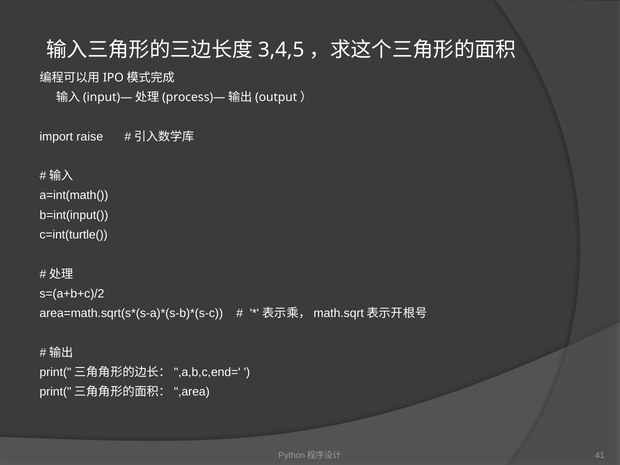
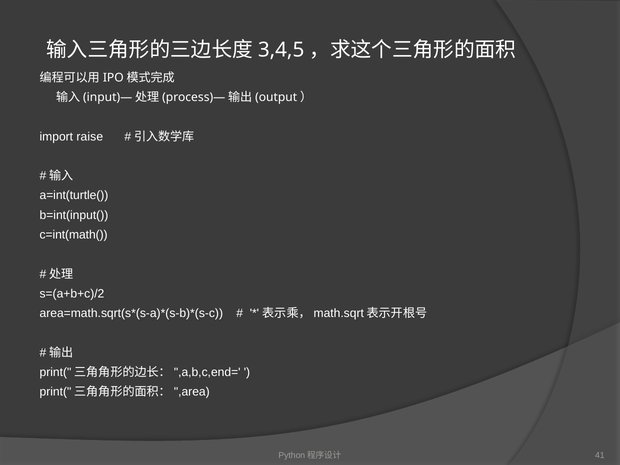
a=int(math(: a=int(math( -> a=int(turtle( (74, 196)
c=int(turtle(: c=int(turtle( -> c=int(math( (74, 235)
